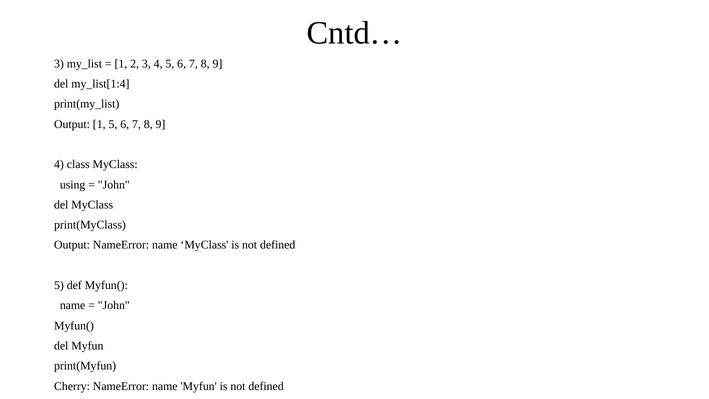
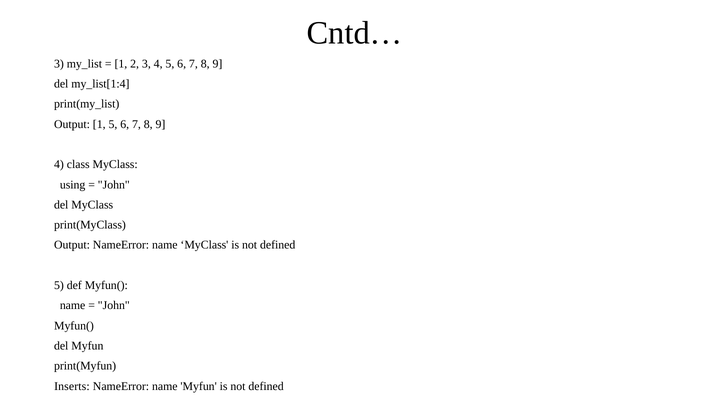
Cherry: Cherry -> Inserts (72, 386)
